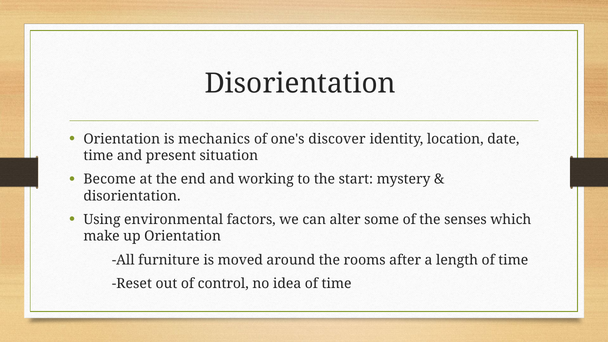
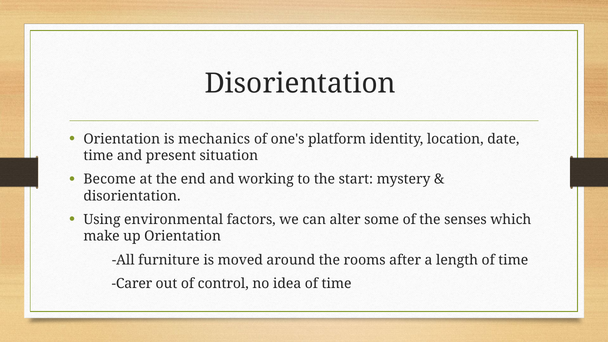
discover: discover -> platform (337, 139)
Reset: Reset -> Carer (132, 283)
